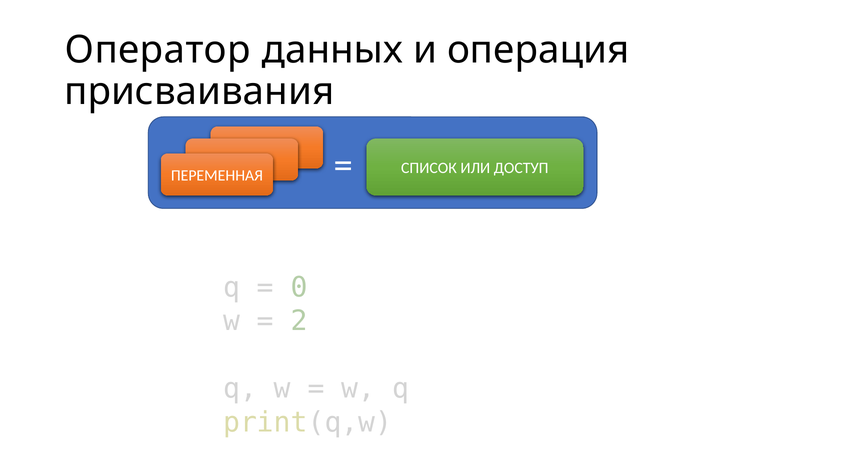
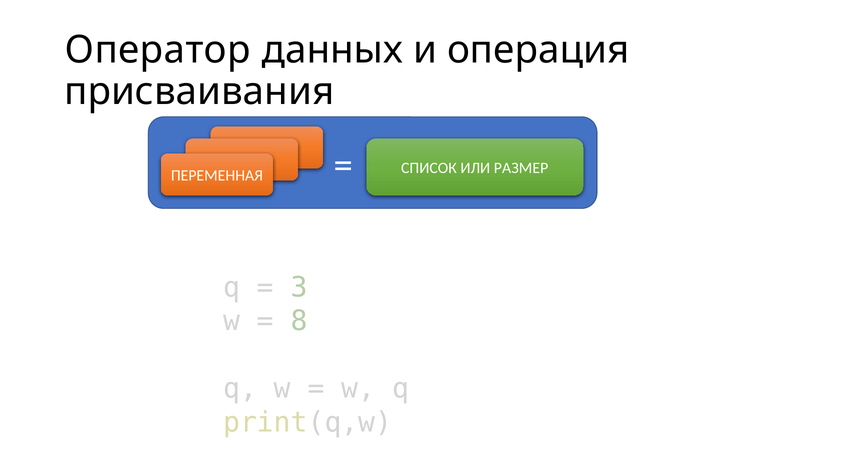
ДОСТУП: ДОСТУП -> РАЗМЕР (521, 168)
0: 0 -> 3 (299, 287)
2: 2 -> 8 (299, 321)
